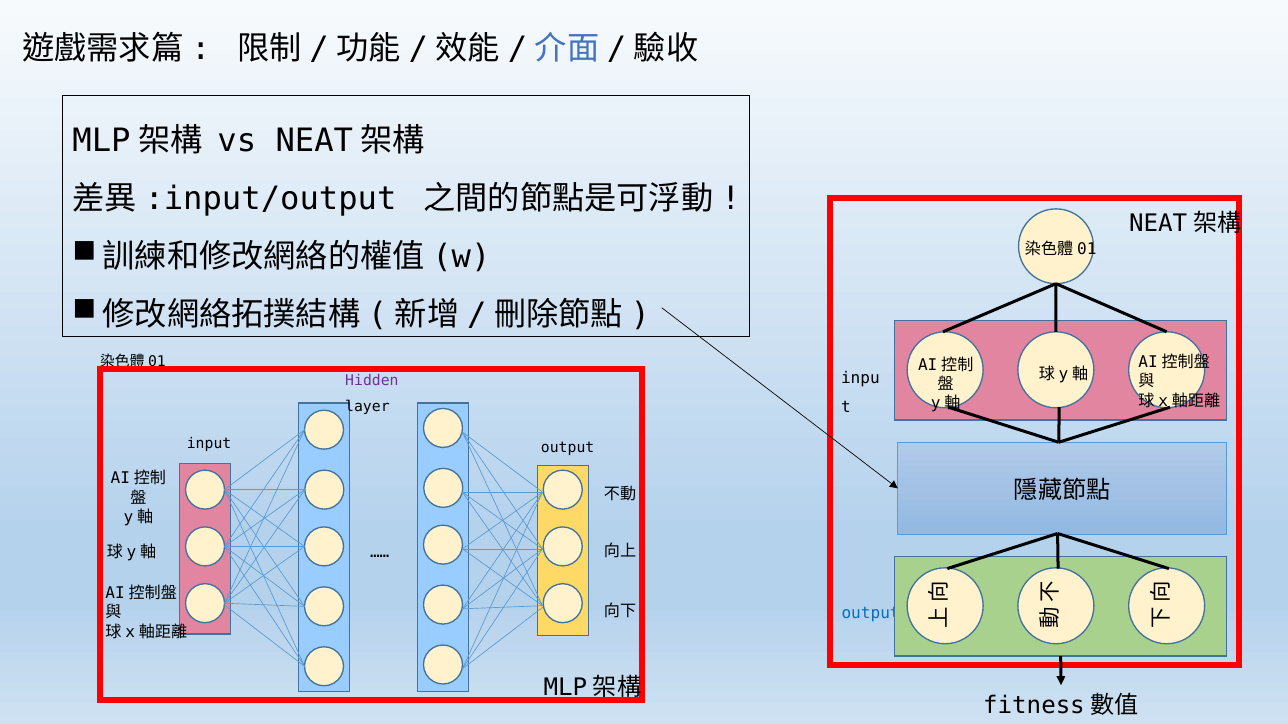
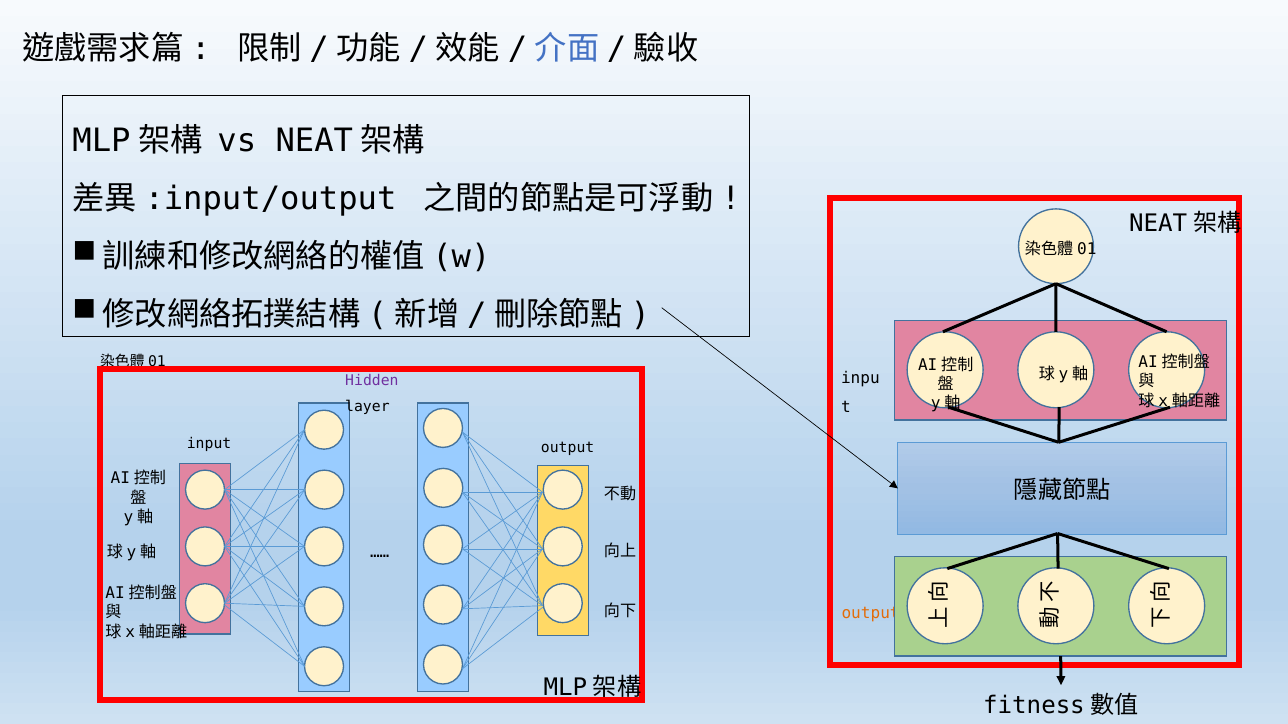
output colour: blue -> orange (871, 613)
